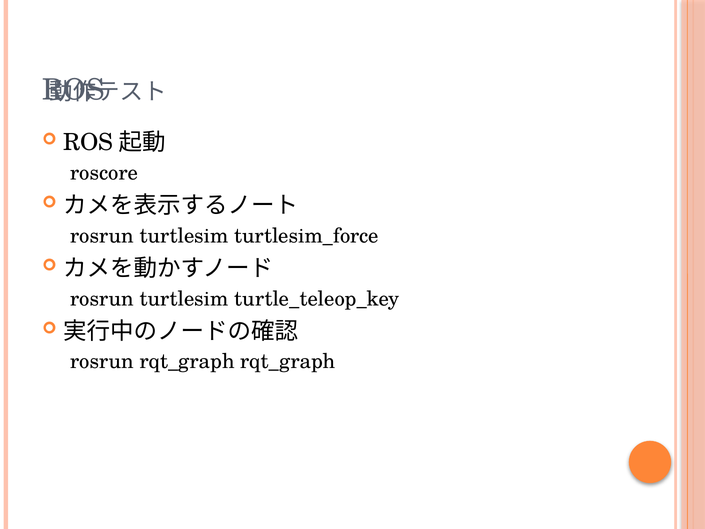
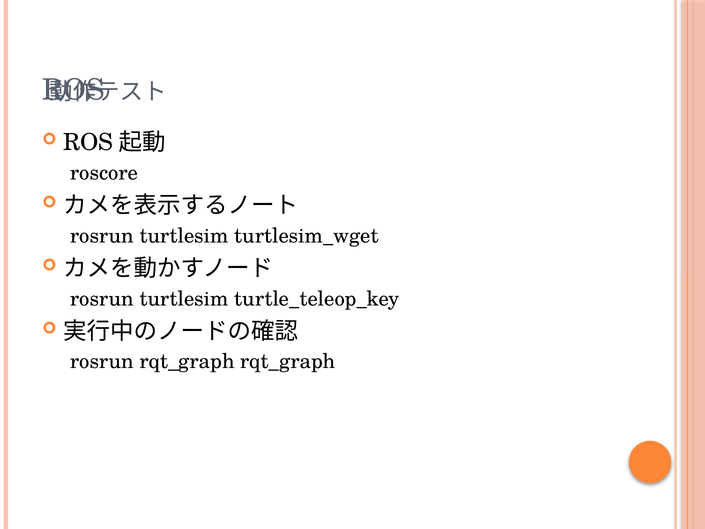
turtlesim_force: turtlesim_force -> turtlesim_wget (307, 236)
